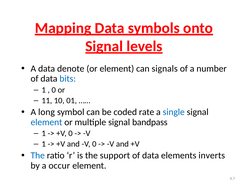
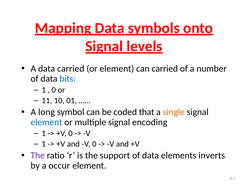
data denote: denote -> carried (71, 69)
can signals: signals -> carried (165, 69)
rate: rate -> that (147, 112)
single colour: blue -> orange (174, 112)
bandpass: bandpass -> encoding (150, 122)
The colour: blue -> purple (38, 156)
